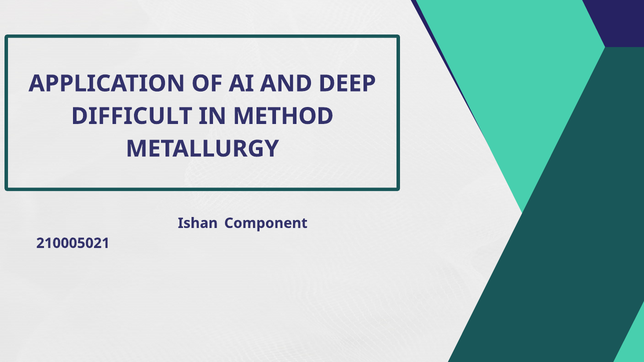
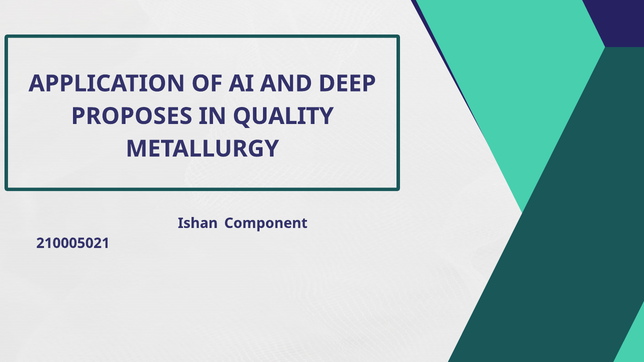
DIFFICULT: DIFFICULT -> PROPOSES (132, 116)
METHOD: METHOD -> QUALITY (283, 116)
